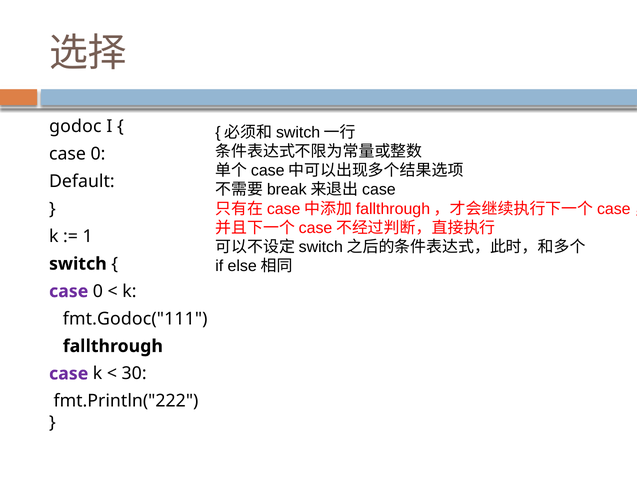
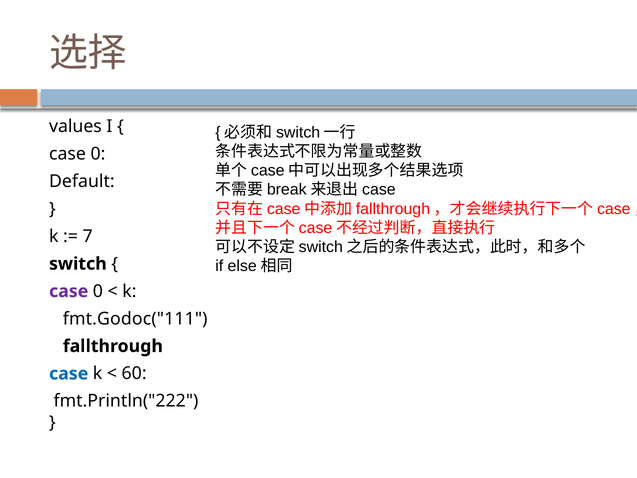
godoc: godoc -> values (75, 127)
1: 1 -> 7 (88, 236)
case colour: purple -> blue (69, 373)
30: 30 -> 60 (134, 373)
